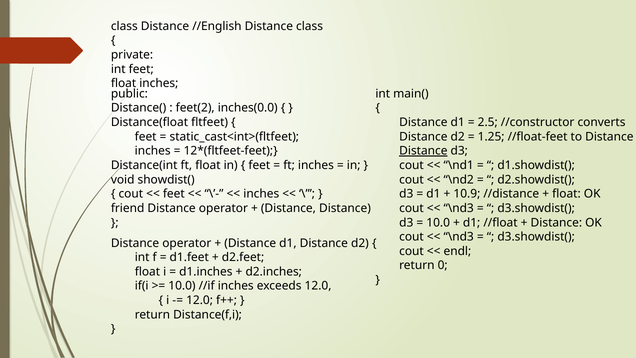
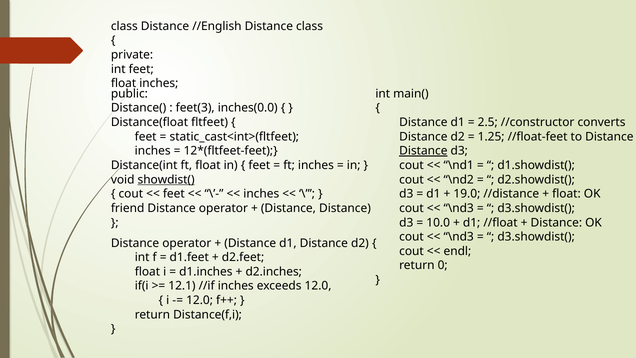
feet(2: feet(2 -> feet(3 (195, 108)
showdist( underline: none -> present (166, 179)
10.9: 10.9 -> 19.0 (467, 194)
10.0: 10.0 -> 12.1 (182, 286)
